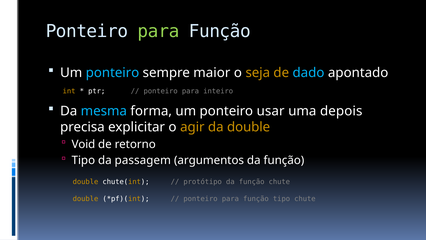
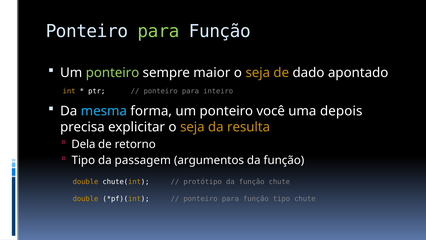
ponteiro colour: light blue -> light green (112, 73)
dado colour: light blue -> white (309, 73)
usar: usar -> você (271, 111)
explicitar o agir: agir -> seja (192, 127)
da double: double -> resulta (249, 127)
Void: Void -> Dela (83, 144)
